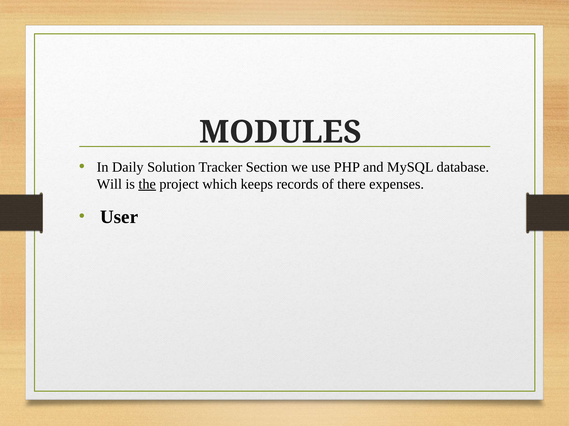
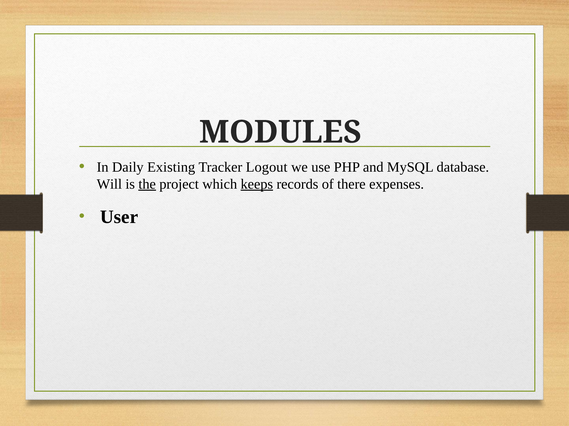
Solution: Solution -> Existing (171, 167)
Section: Section -> Logout (267, 167)
keeps underline: none -> present (257, 184)
